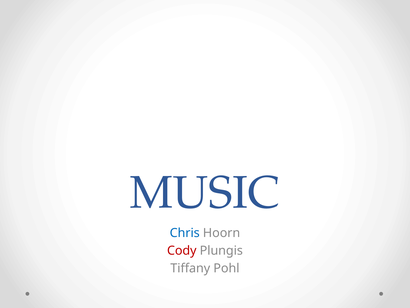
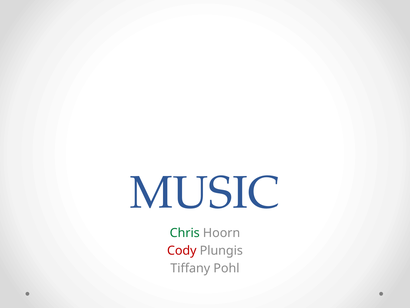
Chris colour: blue -> green (185, 233)
